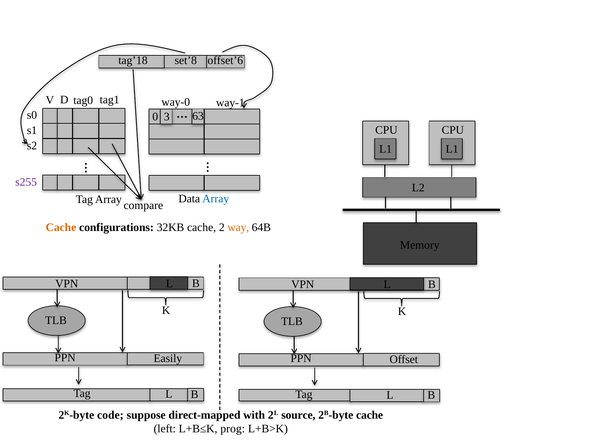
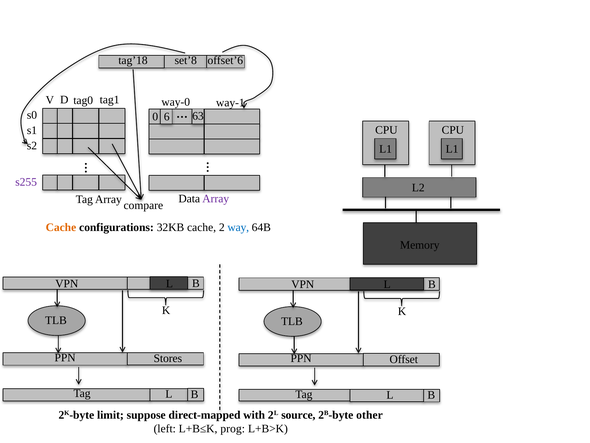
3: 3 -> 6 (167, 117)
Array colour: blue -> purple (216, 199)
way colour: orange -> blue (238, 227)
Easily: Easily -> Stores (168, 358)
code: code -> limit (110, 415)
2B-byte cache: cache -> other (370, 415)
